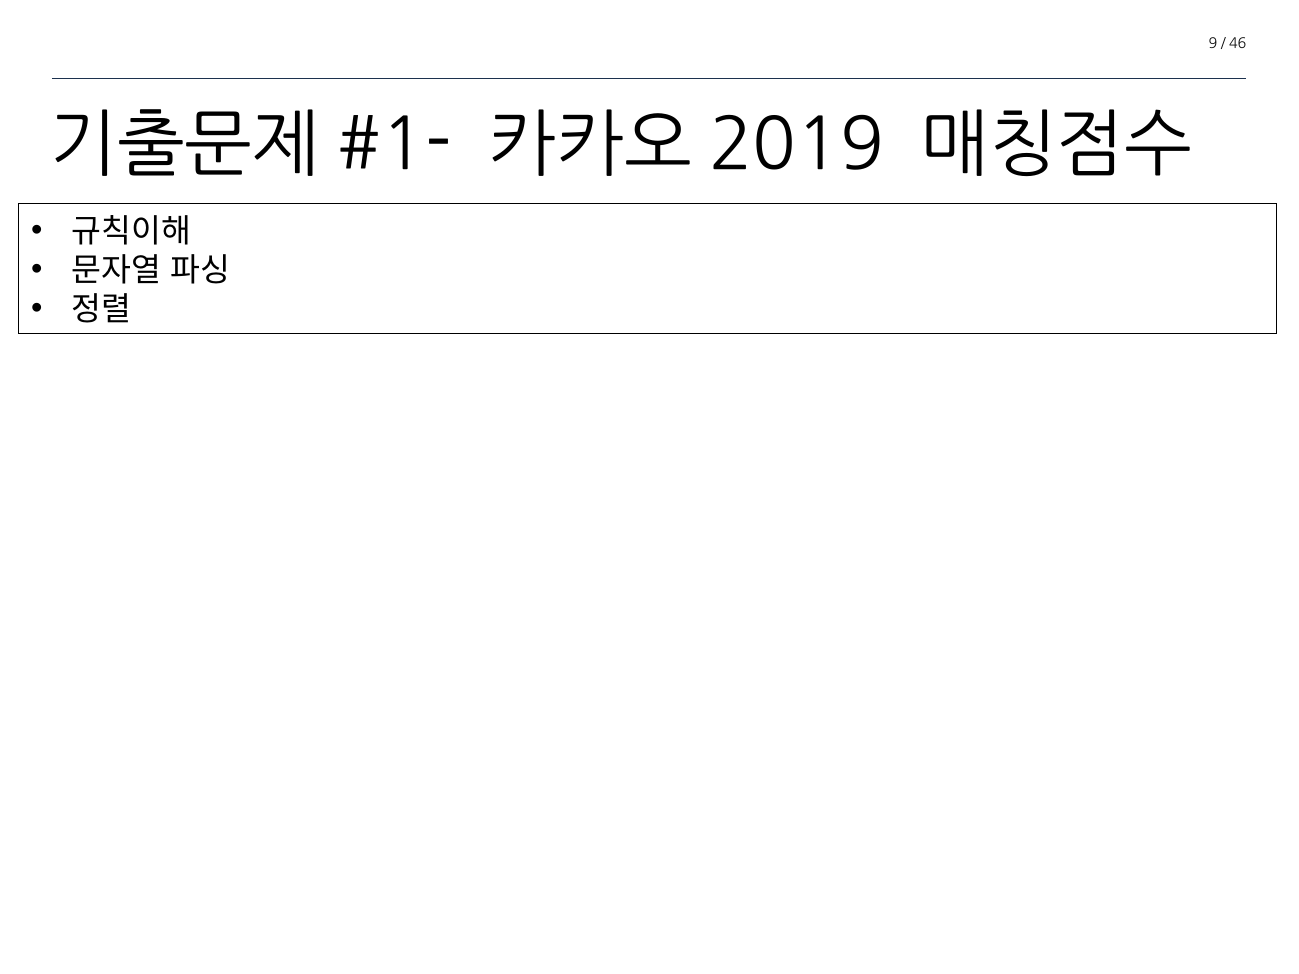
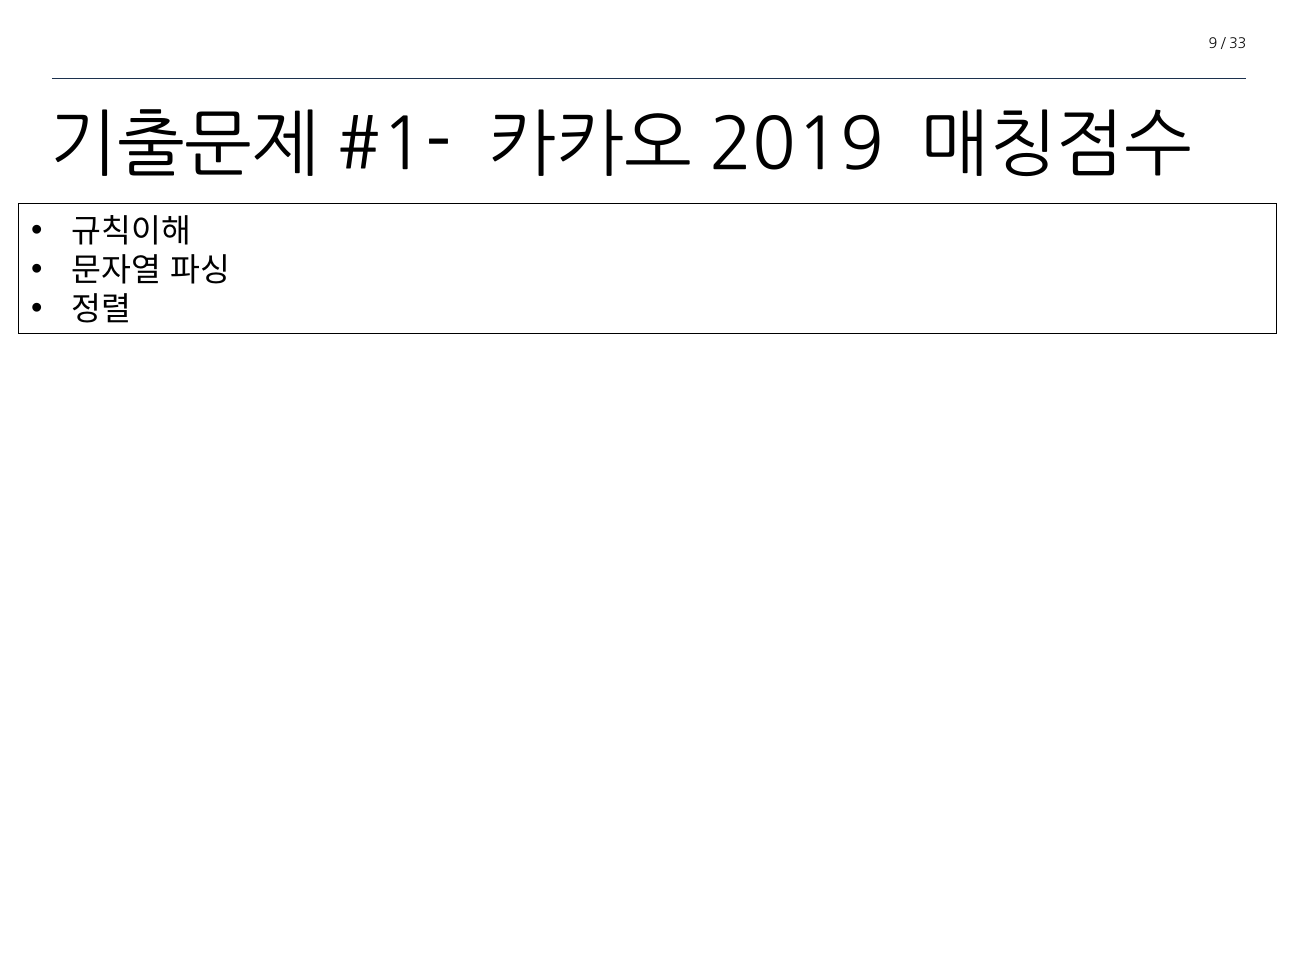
46: 46 -> 33 (1238, 44)
